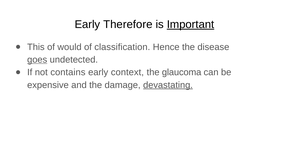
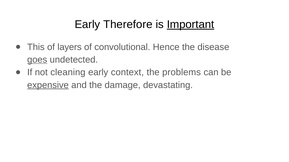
would: would -> layers (70, 47)
classification: classification -> convolutional (122, 47)
contains: contains -> cleaning (68, 73)
glaucoma: glaucoma -> problems (182, 73)
expensive underline: none -> present (48, 85)
devastating underline: present -> none (168, 85)
